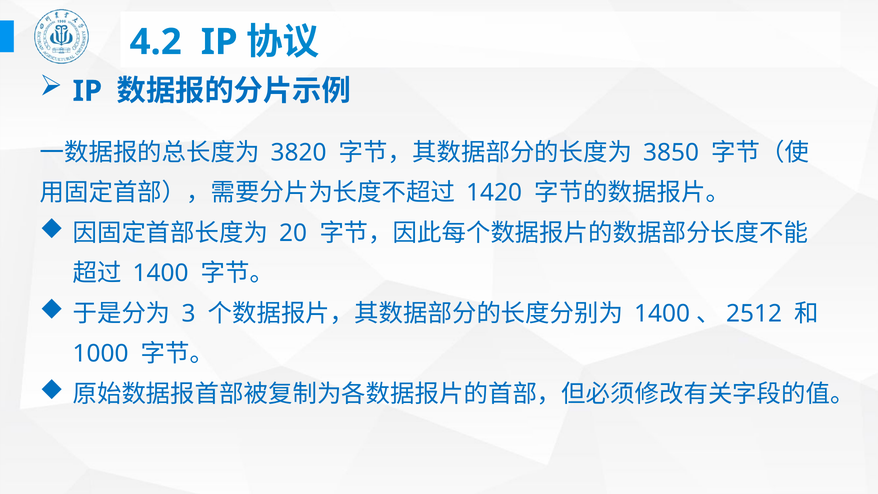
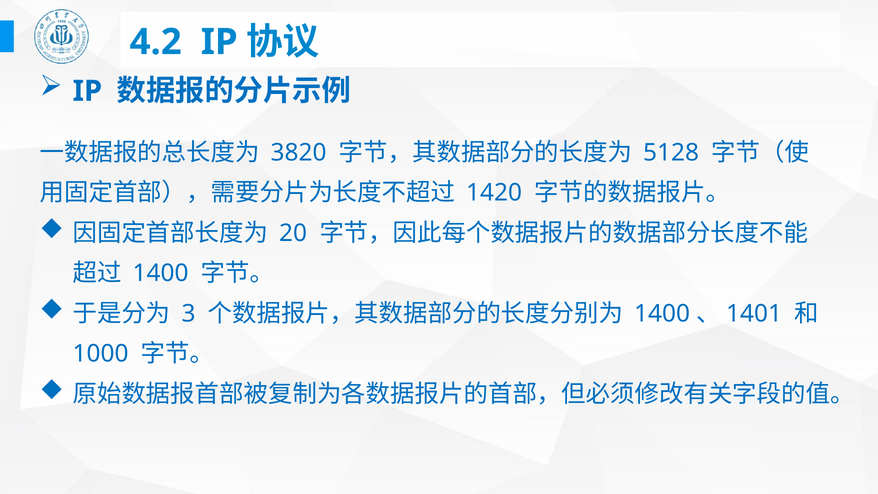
3850: 3850 -> 5128 (671, 153)
2512: 2512 -> 1401 (754, 313)
